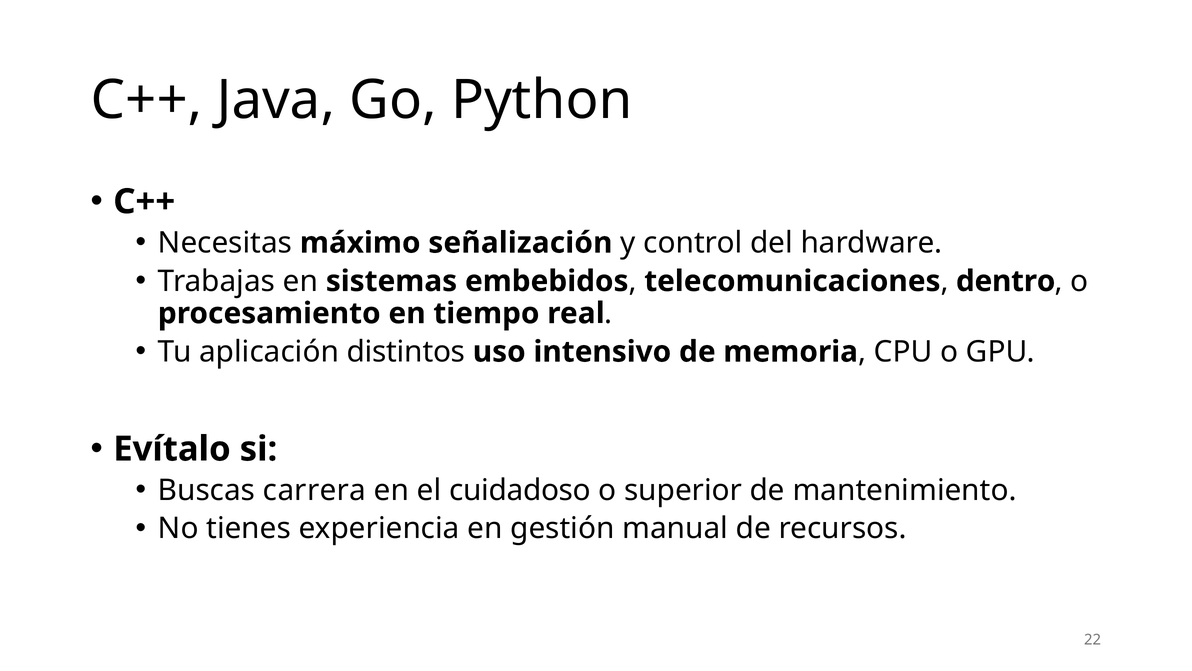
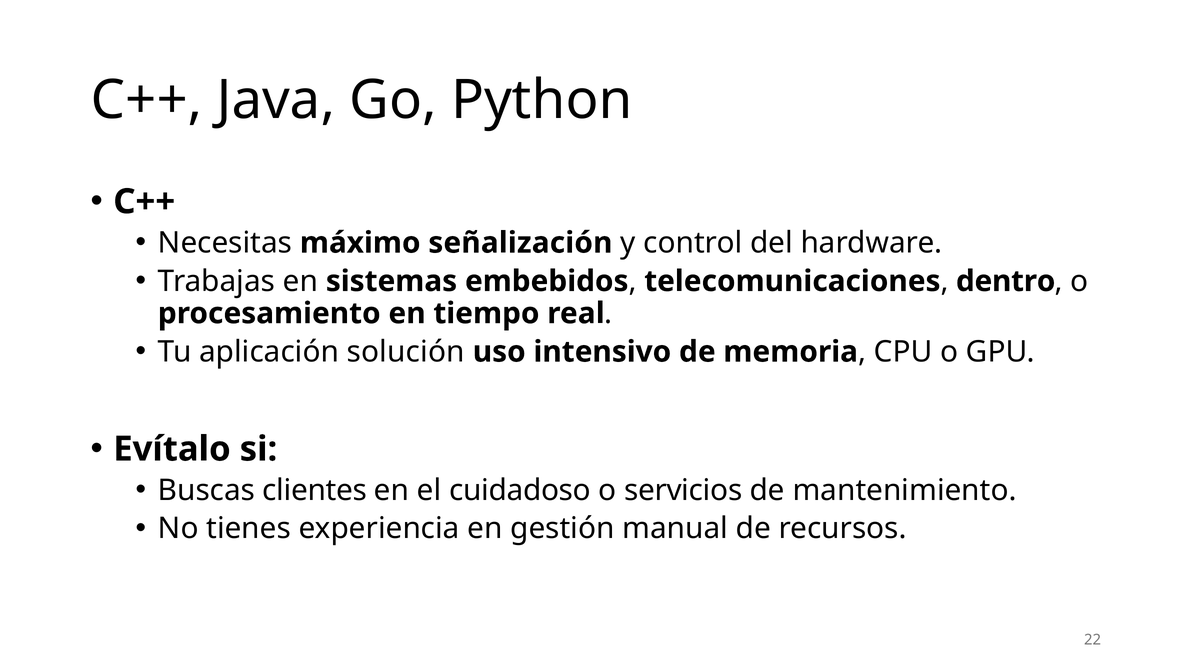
distintos: distintos -> solución (406, 352)
carrera: carrera -> clientes (315, 490)
superior: superior -> servicios (683, 490)
